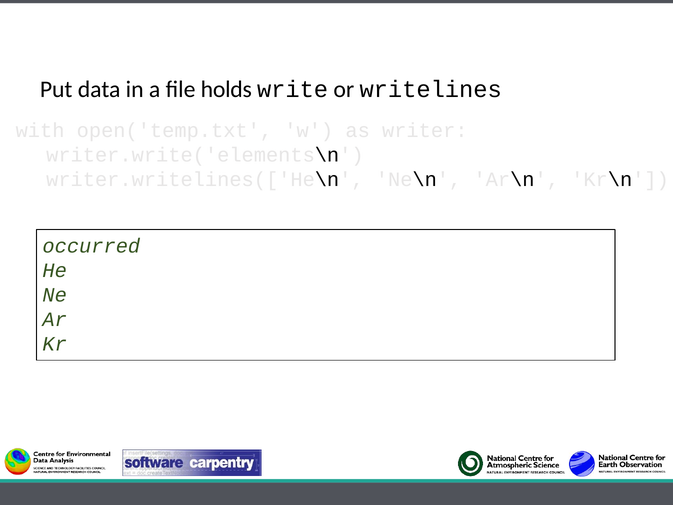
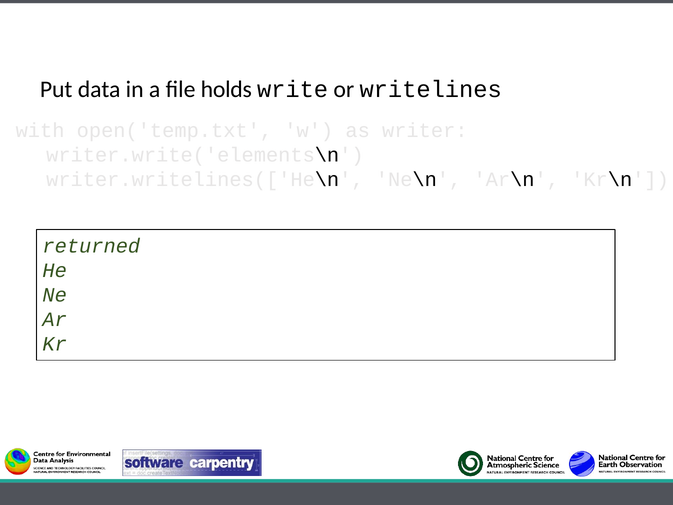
occurred: occurred -> returned (91, 246)
